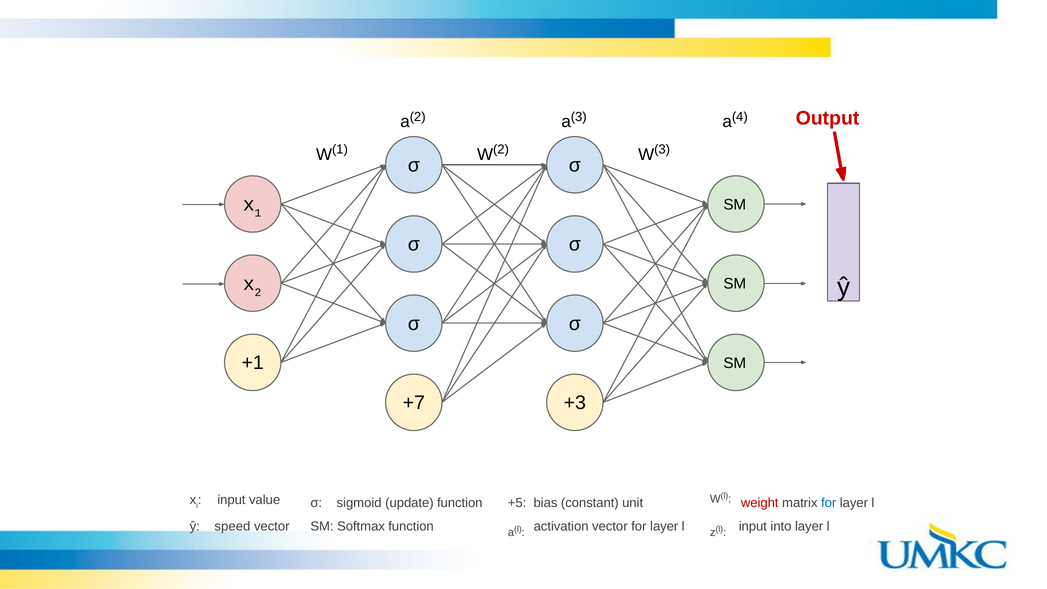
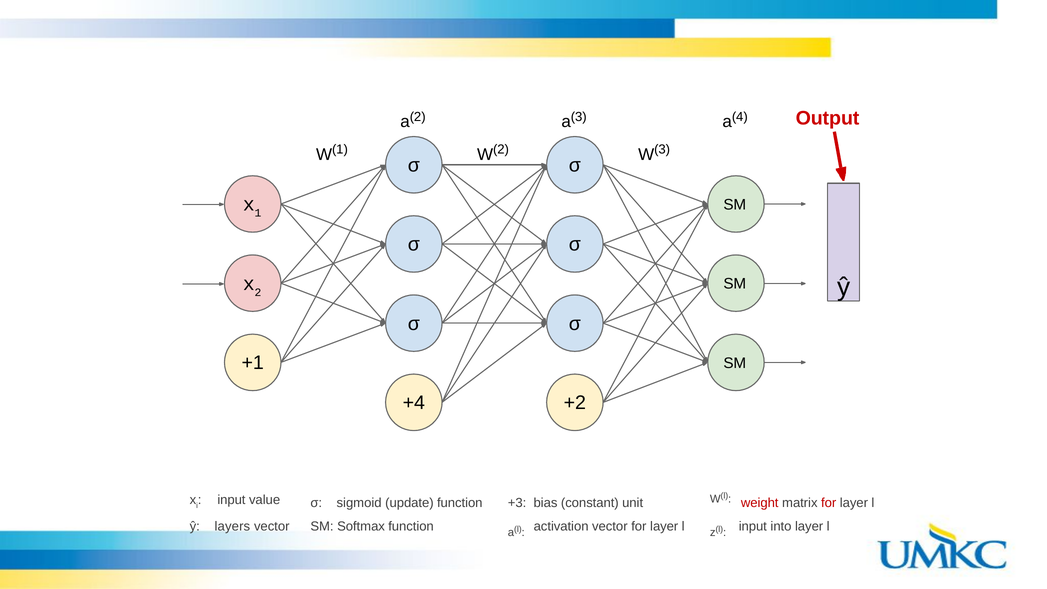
+7: +7 -> +4 (414, 403)
+3: +3 -> +2 (575, 403)
+5: +5 -> +3 (517, 503)
for colour: blue -> red (829, 503)
speed: speed -> layers (232, 526)
